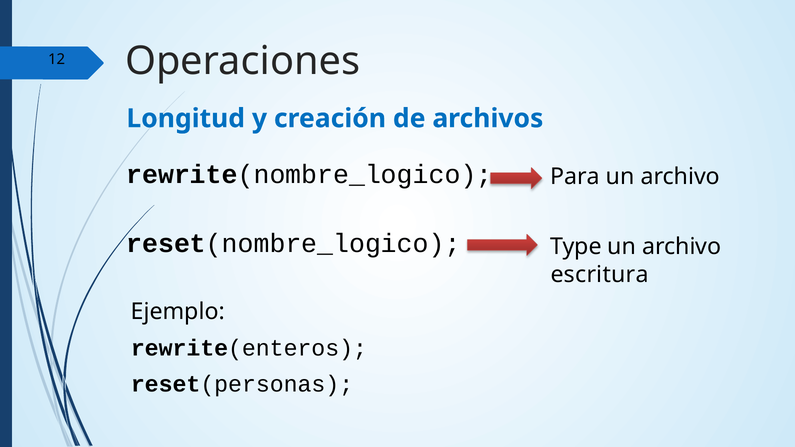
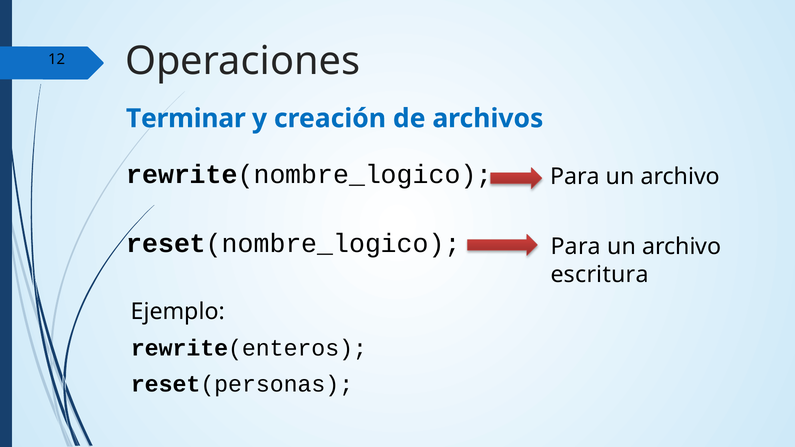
Longitud: Longitud -> Terminar (186, 119)
Type: Type -> Para (576, 247)
